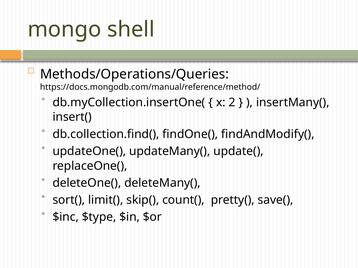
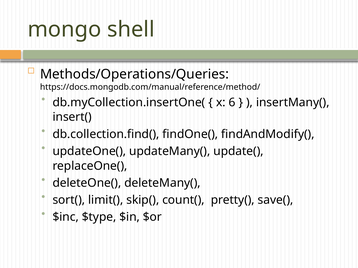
2: 2 -> 6 (232, 103)
